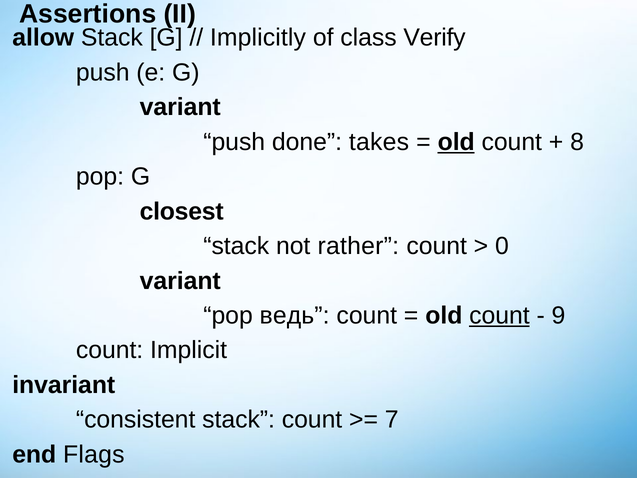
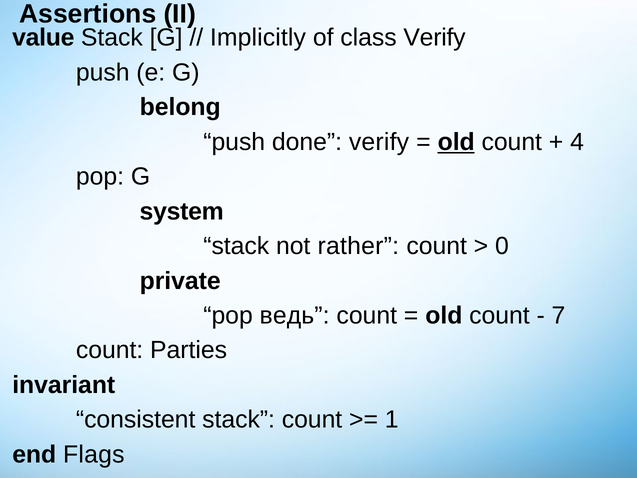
allow: allow -> value (43, 38)
variant: variant -> belong (180, 107)
done takes: takes -> verify (379, 142)
8: 8 -> 4 (577, 142)
closest: closest -> system (182, 211)
variant: variant -> private (180, 281)
count underline: present -> none (499, 315)
9: 9 -> 7 (558, 315)
Implicit: Implicit -> Parties (189, 350)
7: 7 -> 1 (392, 420)
